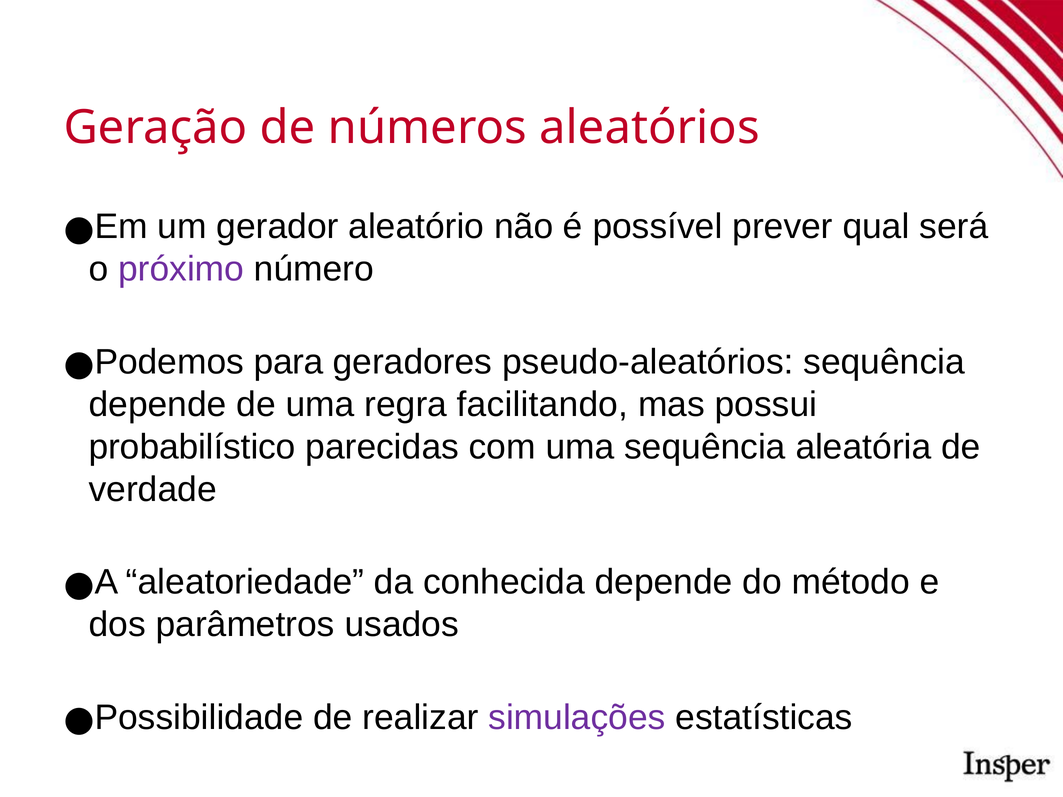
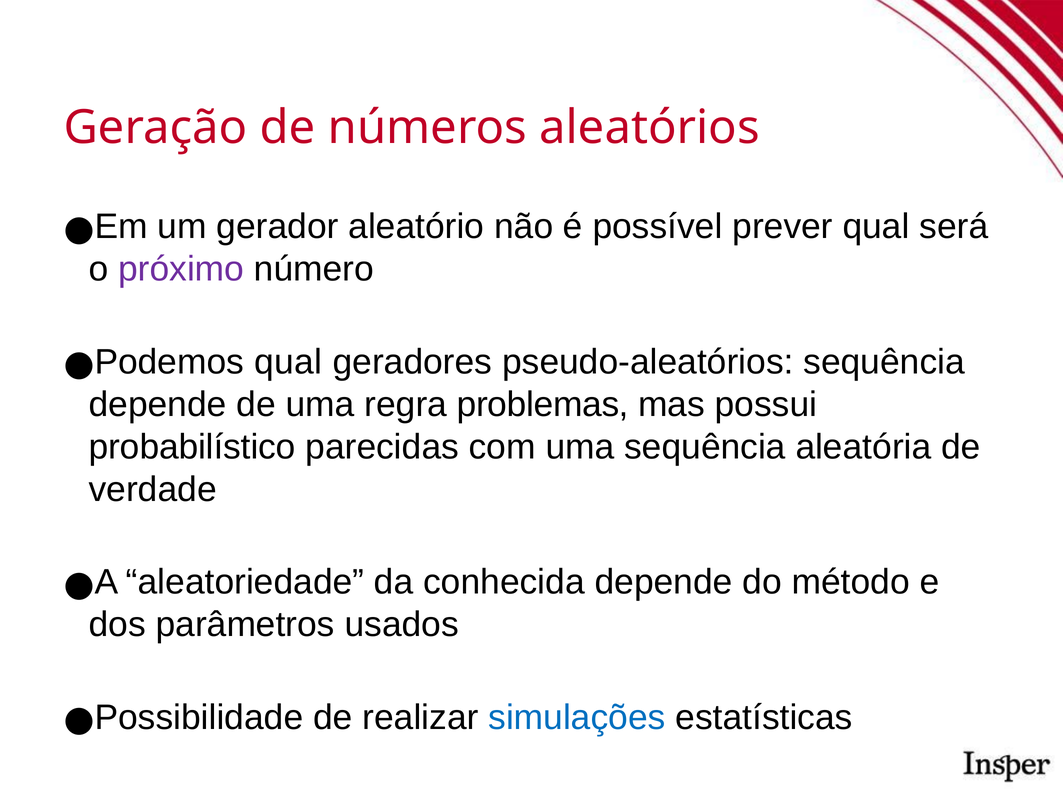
para: para -> qual (288, 362)
facilitando: facilitando -> problemas (543, 405)
simulações colour: purple -> blue (577, 718)
